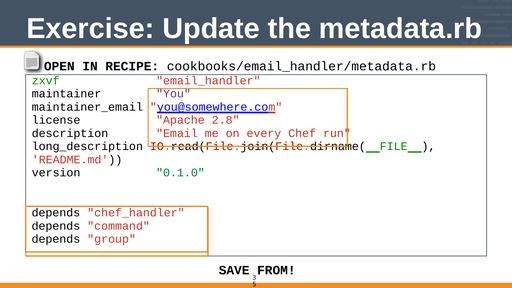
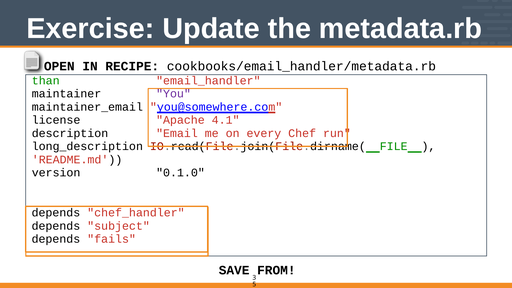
zxvf: zxvf -> than (46, 81)
2.8: 2.8 -> 4.1 (226, 120)
0.1.0 colour: green -> black (180, 173)
command: command -> subject (119, 226)
group: group -> fails (112, 239)
